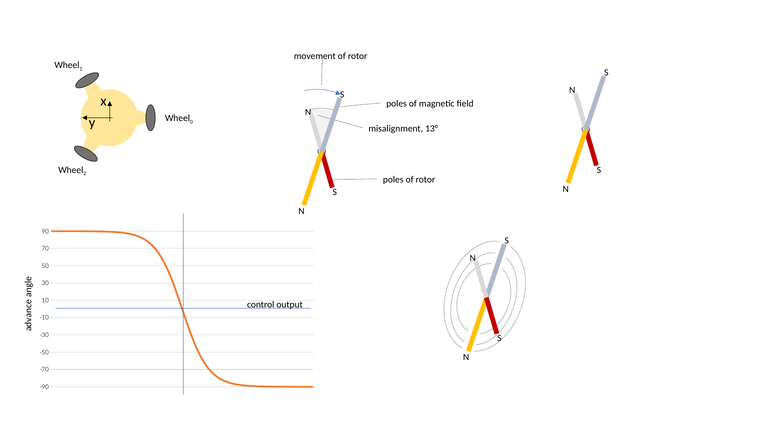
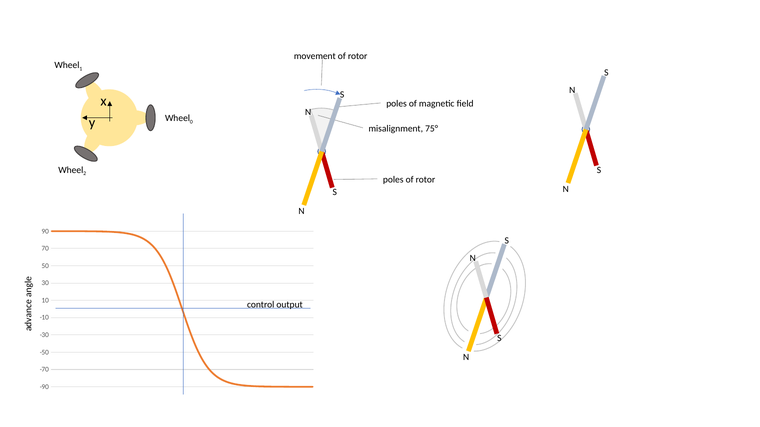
13°: 13° -> 75° (432, 129)
